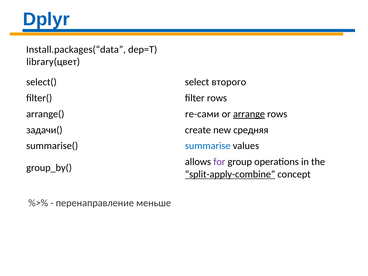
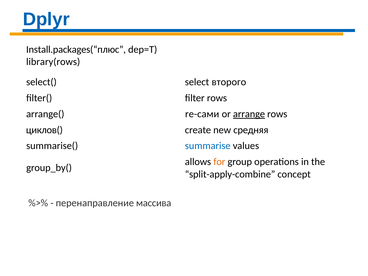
Install.packages(“data: Install.packages(“data -> Install.packages(“плюс (76, 50)
library(цвет: library(цвет -> library(rows (53, 62)
задачи(: задачи( -> циклов( (44, 130)
for colour: purple -> orange (219, 162)
split-apply-combine underline: present -> none (230, 174)
меньше: меньше -> массива (154, 203)
